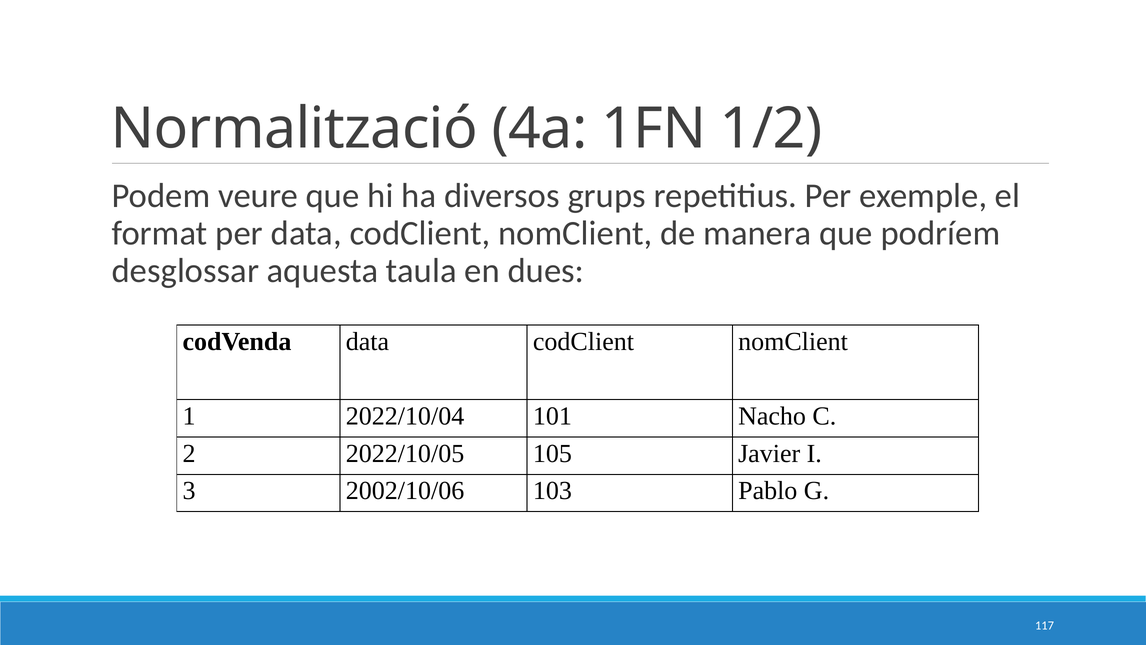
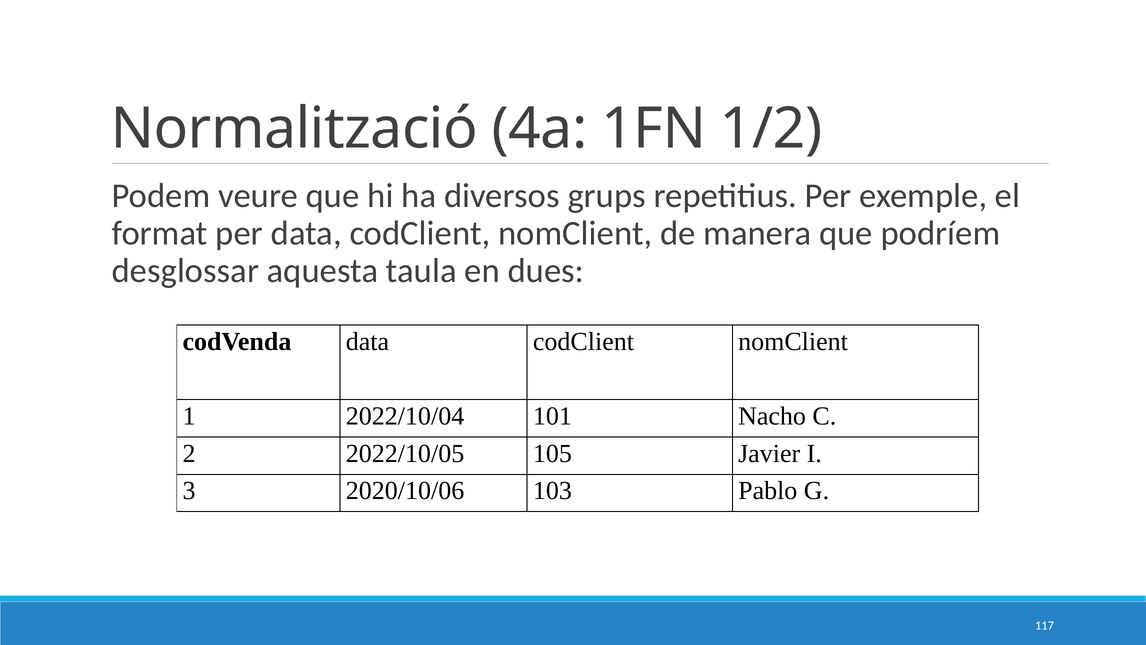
2002/10/06: 2002/10/06 -> 2020/10/06 (405, 491)
